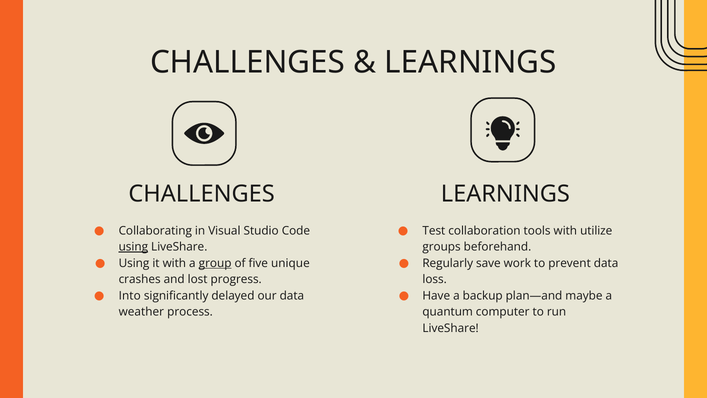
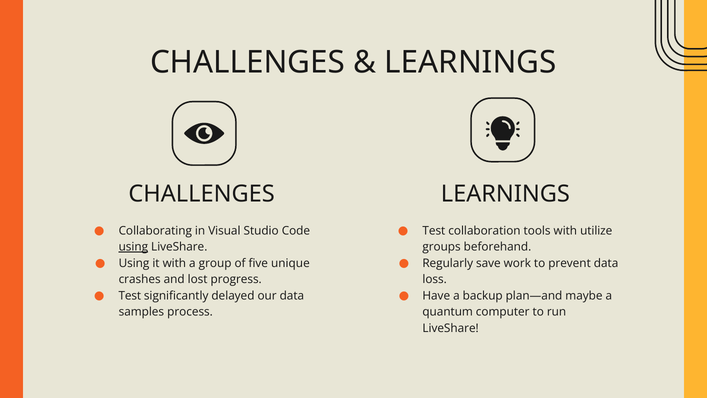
group underline: present -> none (215, 263)
Into: Into -> Test (130, 296)
weather: weather -> samples (141, 312)
